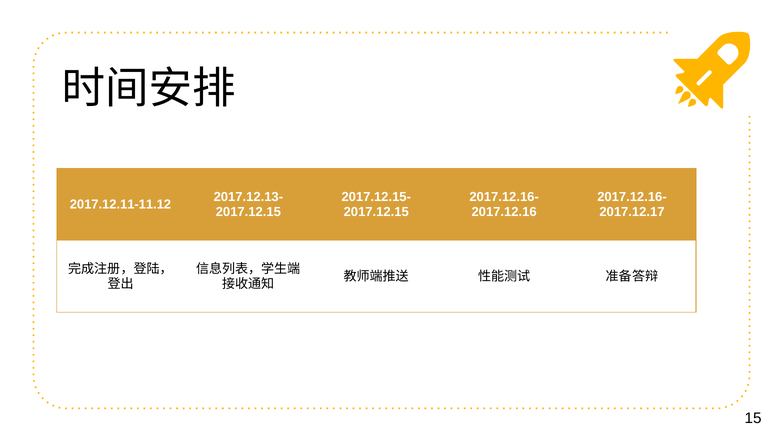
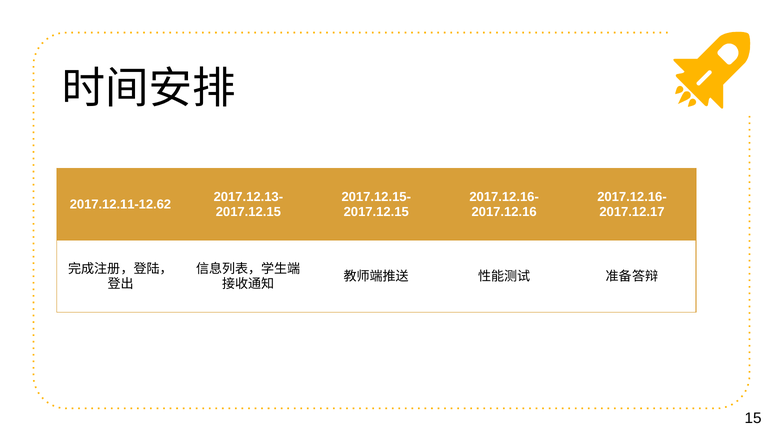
2017.12.11-11.12: 2017.12.11-11.12 -> 2017.12.11-12.62 (120, 204)
